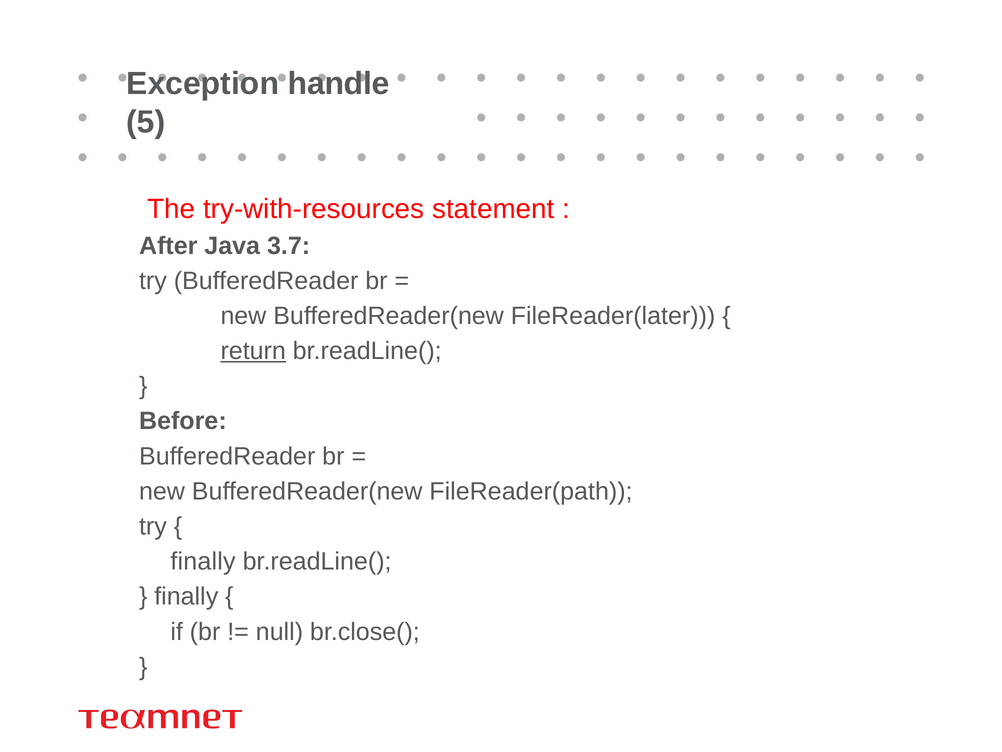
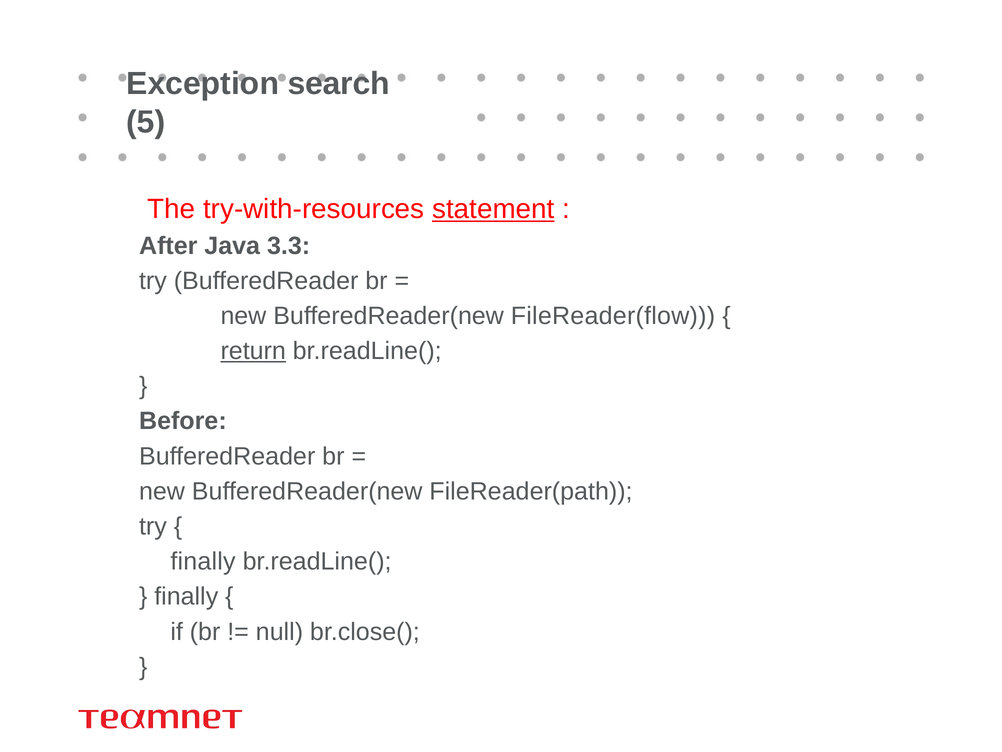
handle: handle -> search (339, 84)
statement underline: none -> present (493, 209)
3.7: 3.7 -> 3.3 (289, 246)
FileReader(later: FileReader(later -> FileReader(flow (613, 316)
